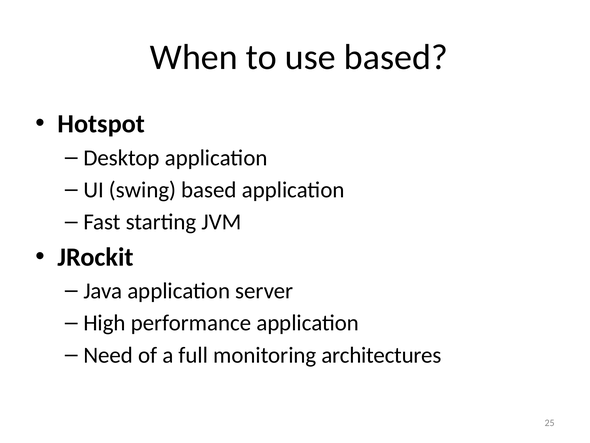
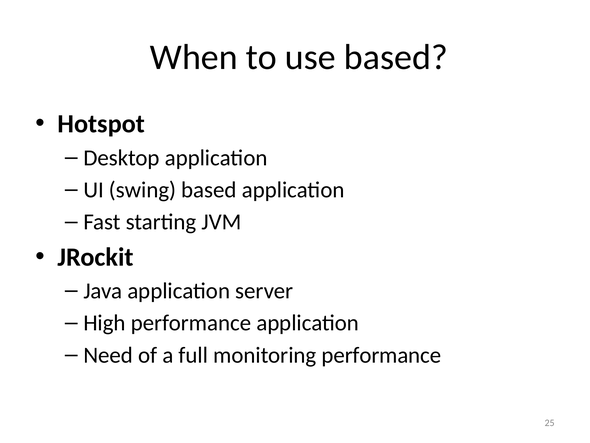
monitoring architectures: architectures -> performance (381, 355)
